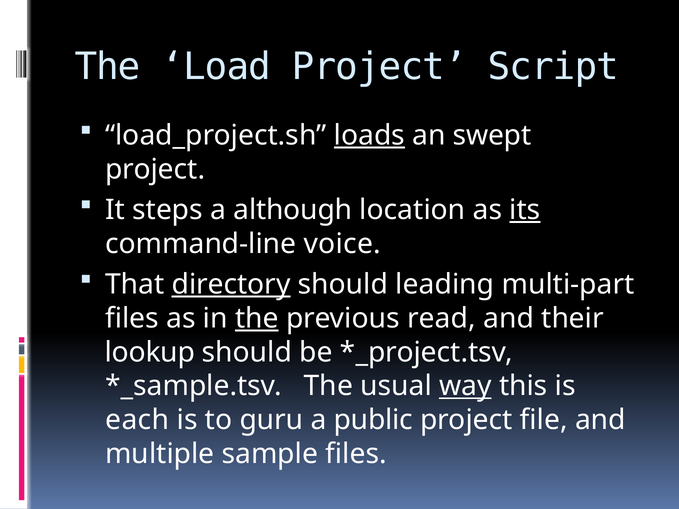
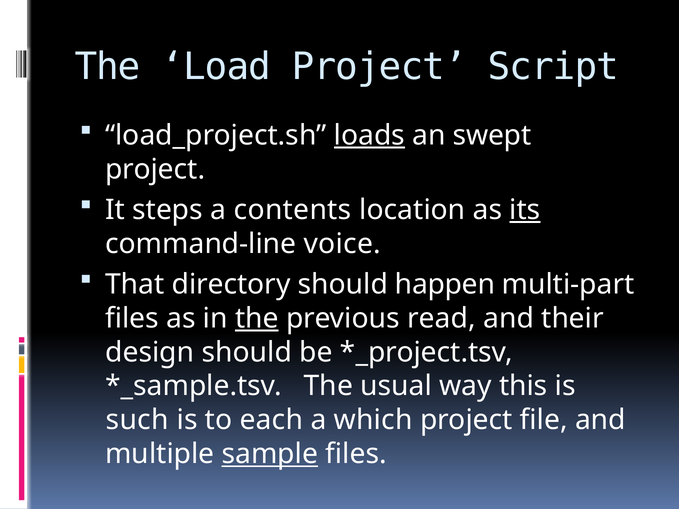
although: although -> contents (293, 210)
directory underline: present -> none (231, 284)
leading: leading -> happen (445, 284)
lookup: lookup -> design (150, 352)
way underline: present -> none (465, 386)
each: each -> such (137, 420)
guru: guru -> each (271, 420)
public: public -> which (373, 420)
sample underline: none -> present (270, 454)
